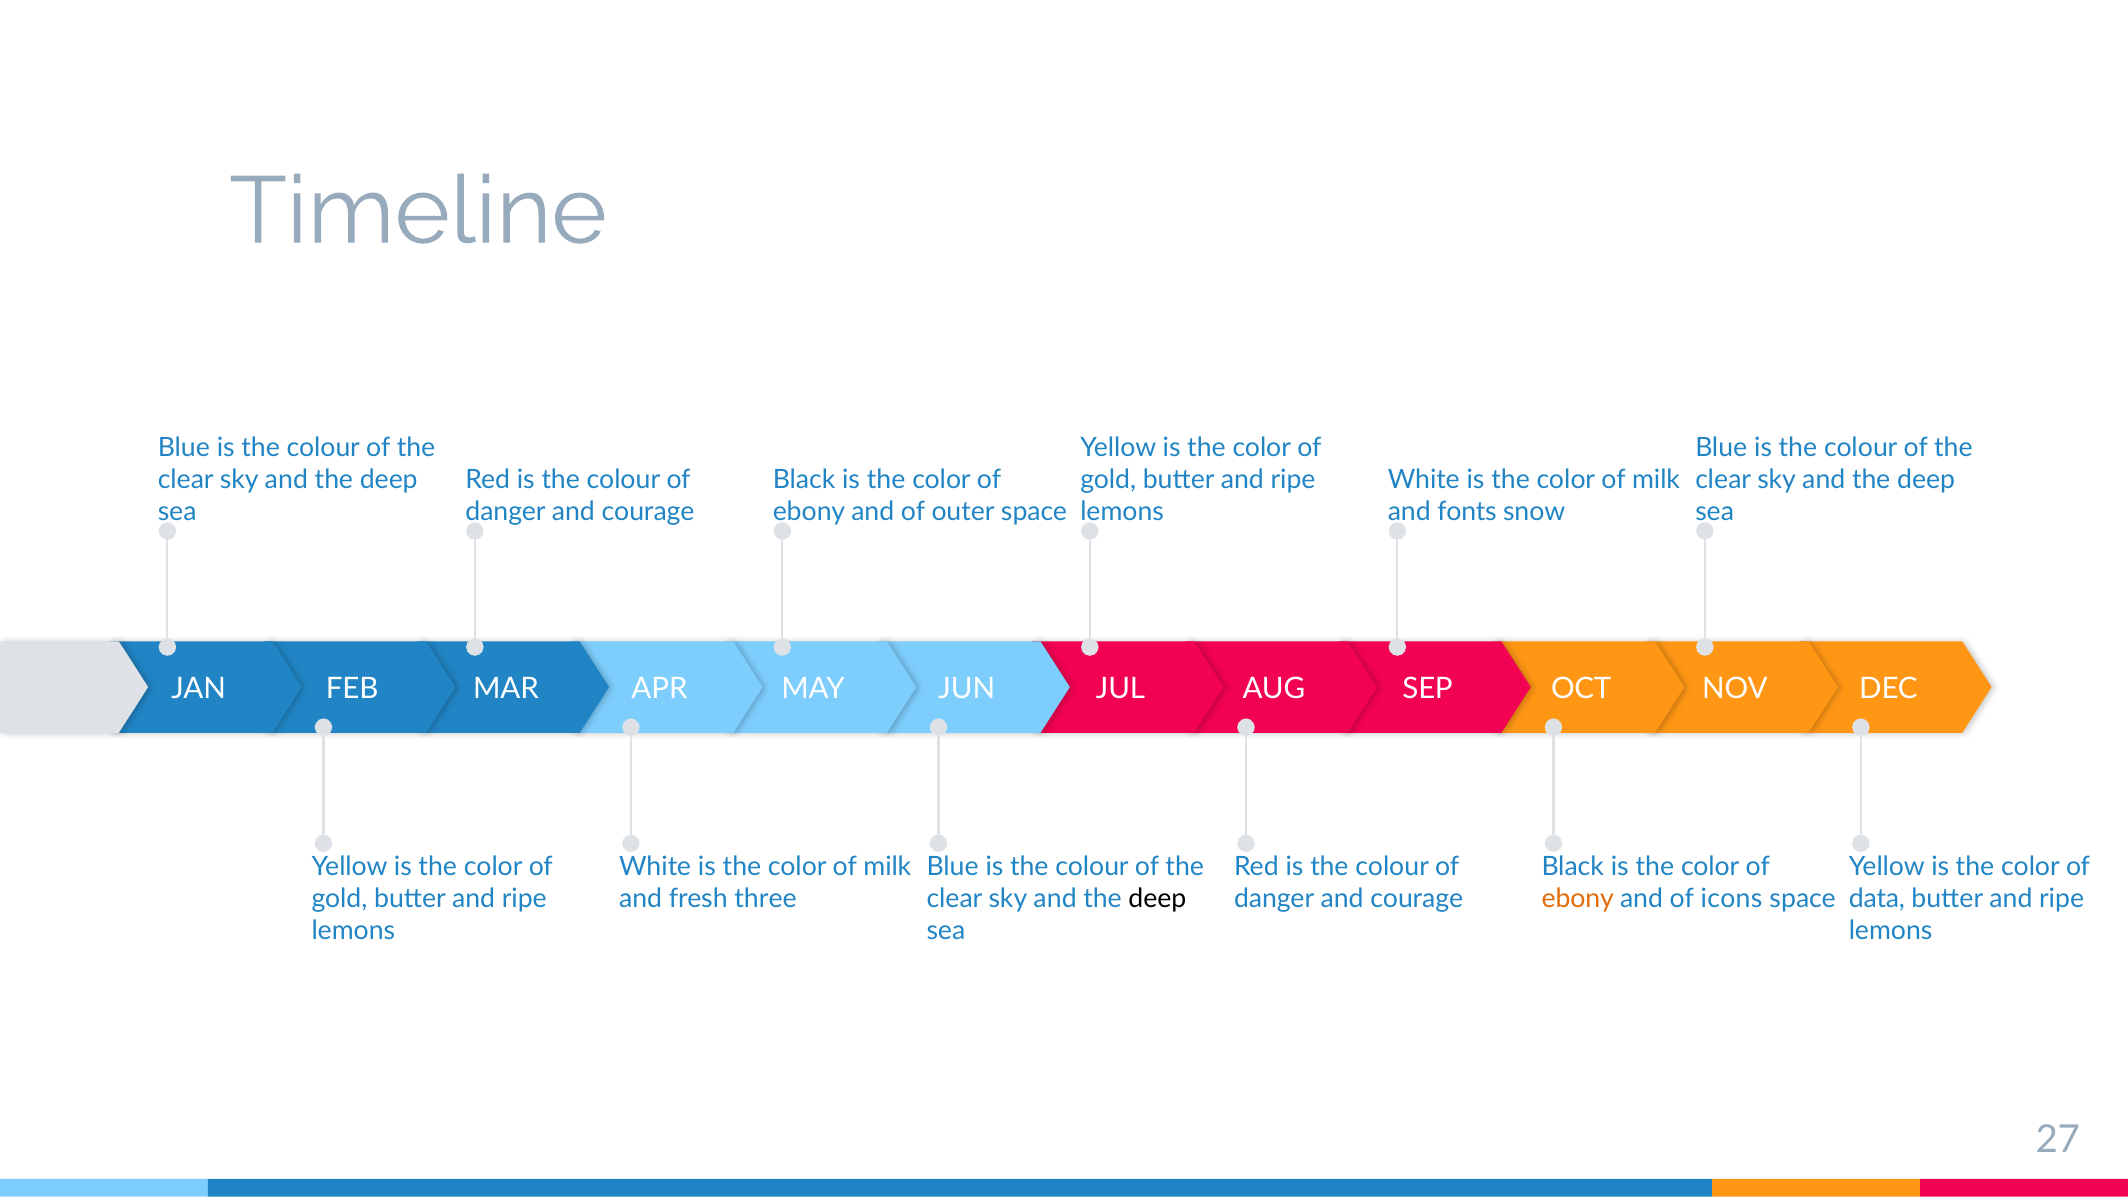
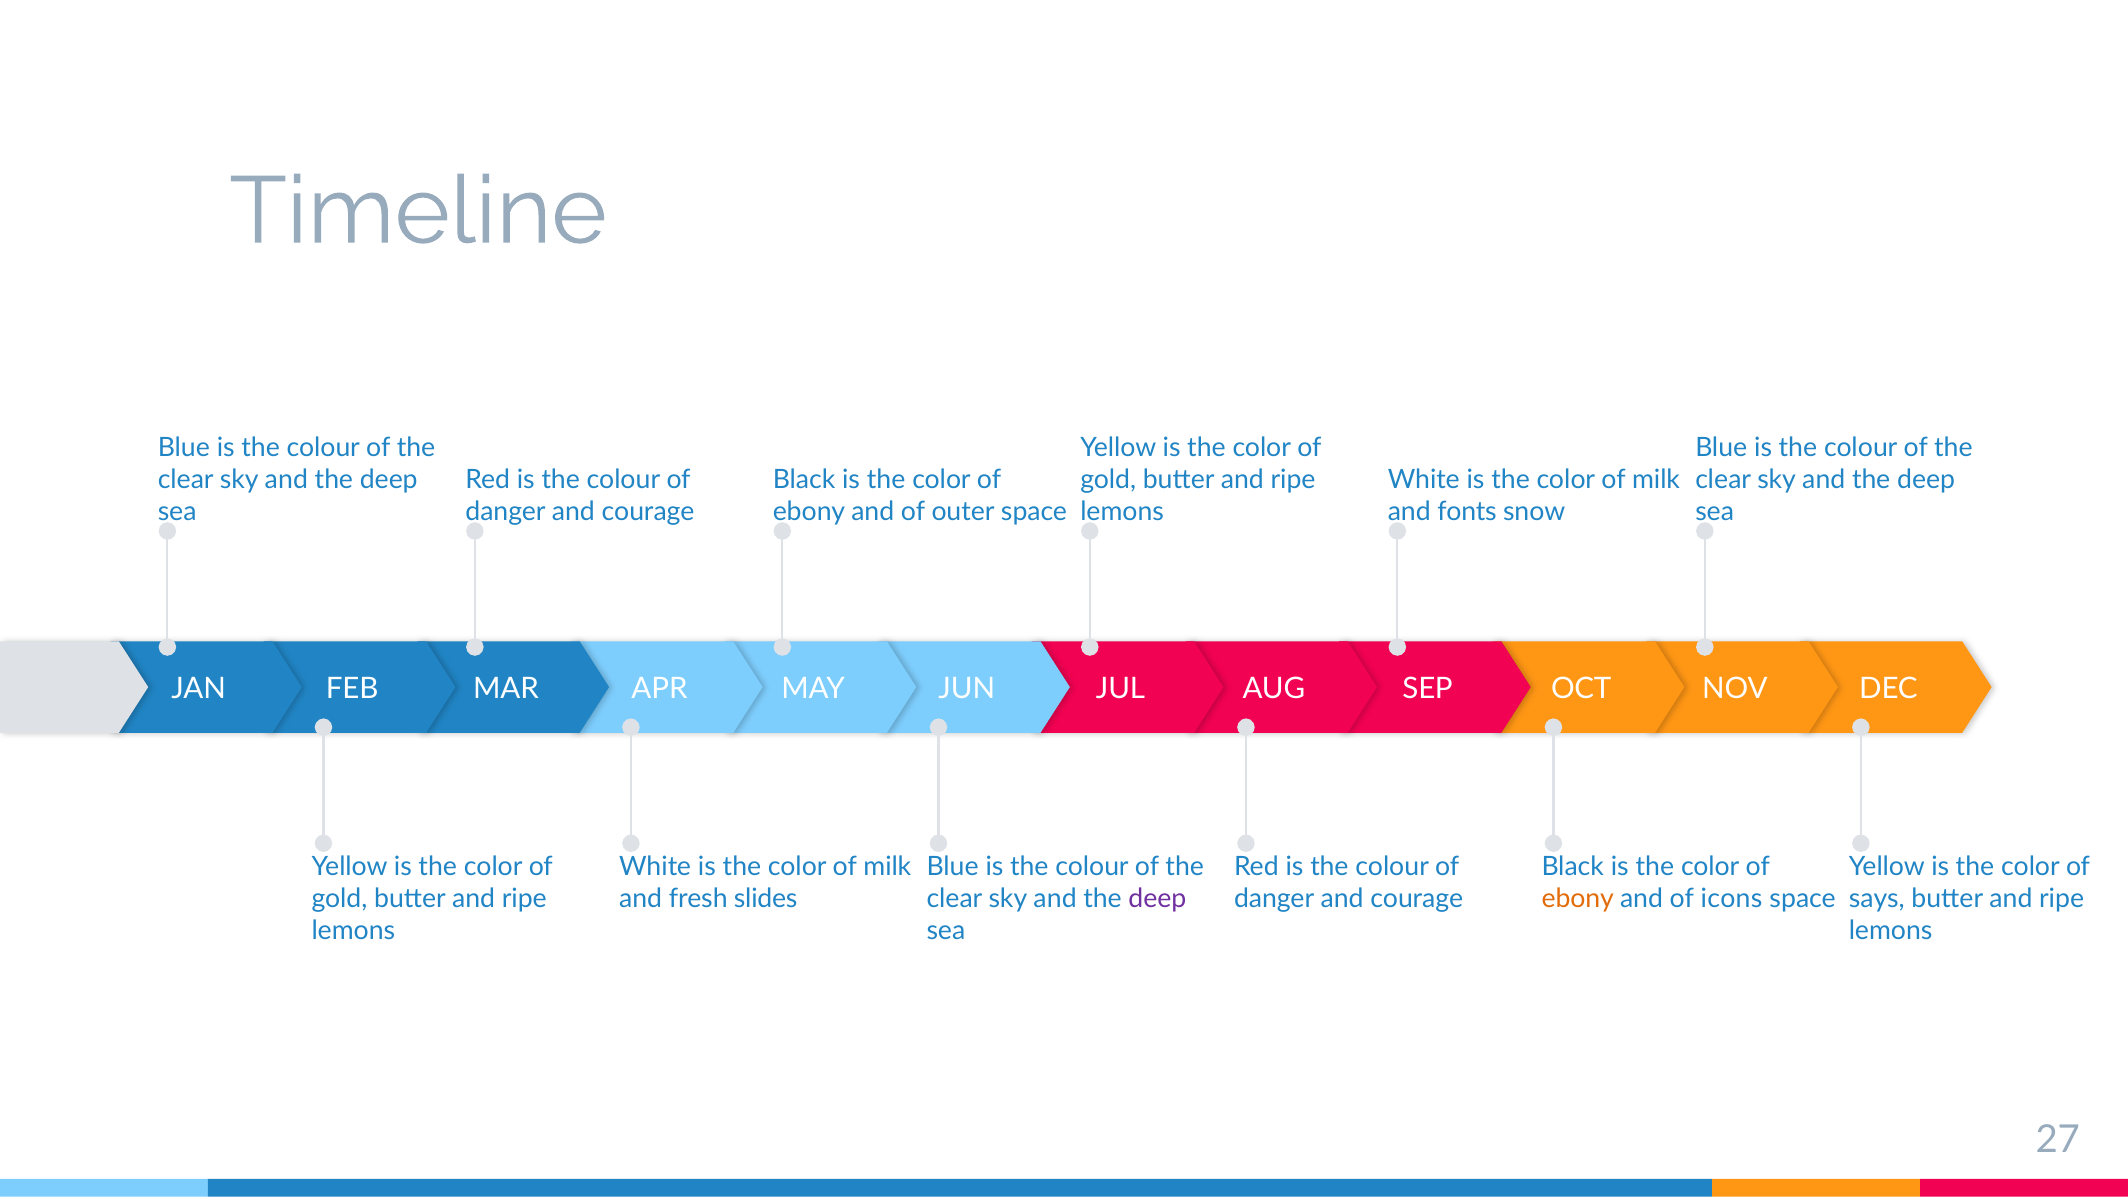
three: three -> slides (766, 899)
deep colour: black -> purple (1157, 899)
data: data -> says (1877, 899)
